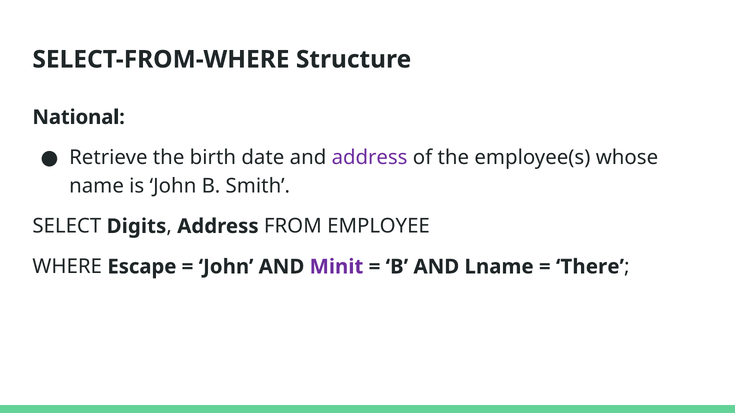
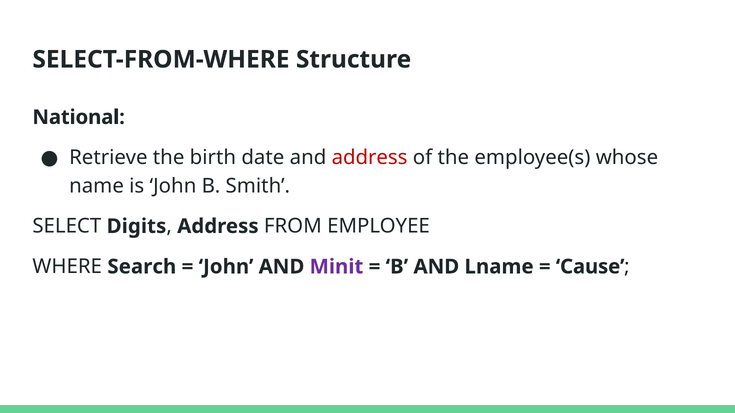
address colour: purple -> red (370, 158)
Escape: Escape -> Search (142, 267)
There: There -> Cause (590, 267)
